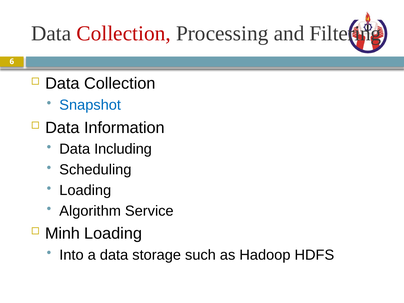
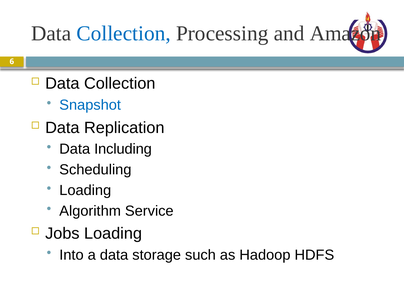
Collection colour: red -> blue (124, 33)
Filtering: Filtering -> Amazon (345, 33)
Information: Information -> Replication (124, 128)
Minh: Minh -> Jobs (62, 233)
